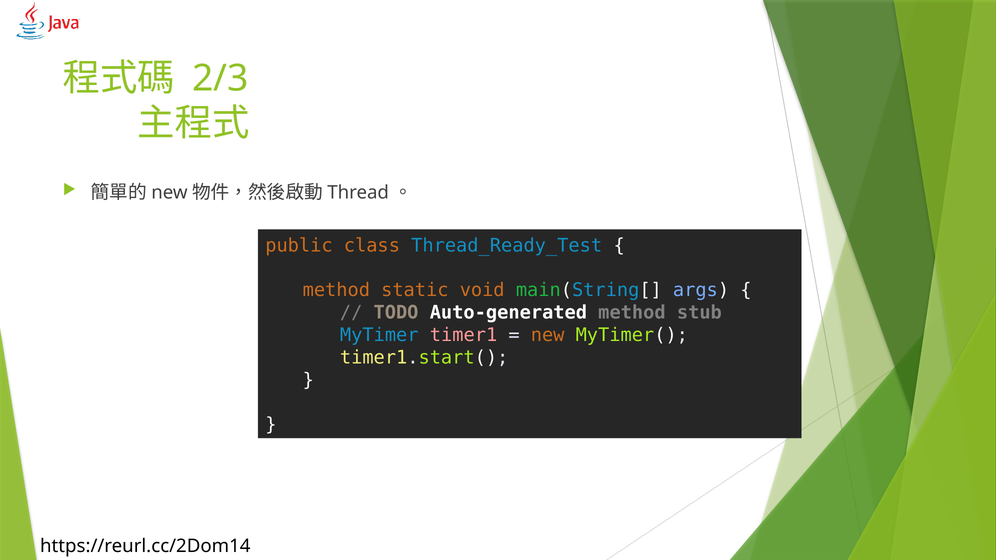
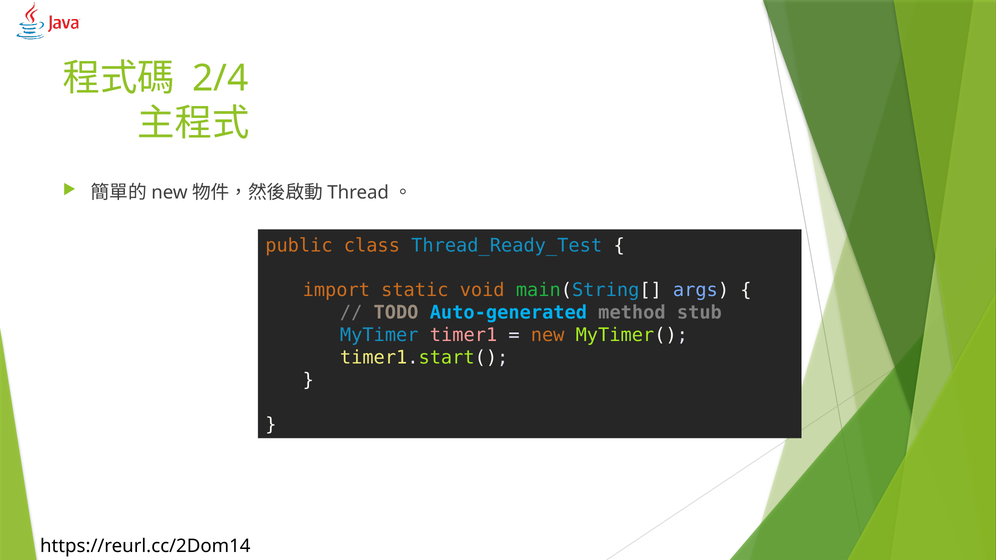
2/3: 2/3 -> 2/4 (220, 79)
method: method -> import (336, 290)
Auto-generated colour: white -> light blue (508, 313)
